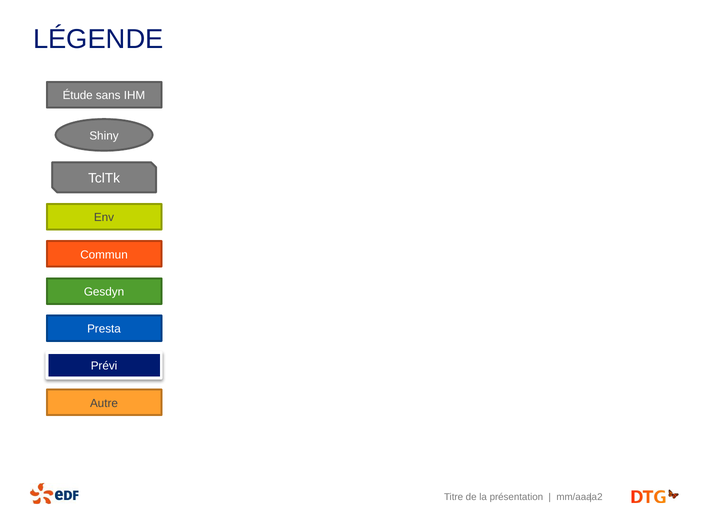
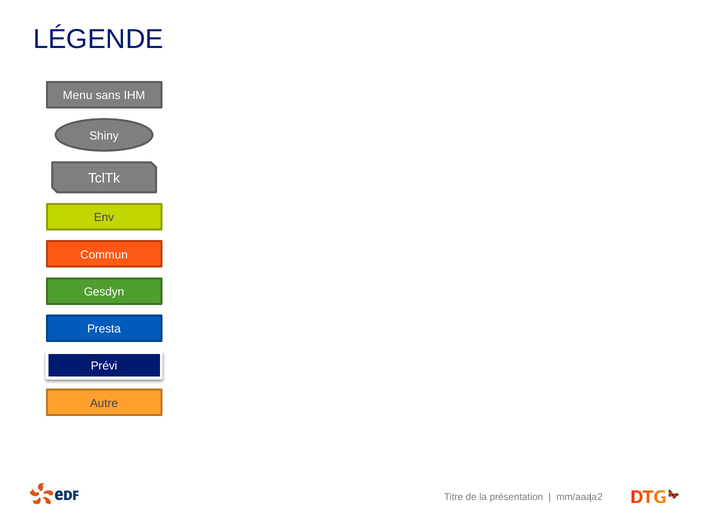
Étude: Étude -> Menu (78, 96)
